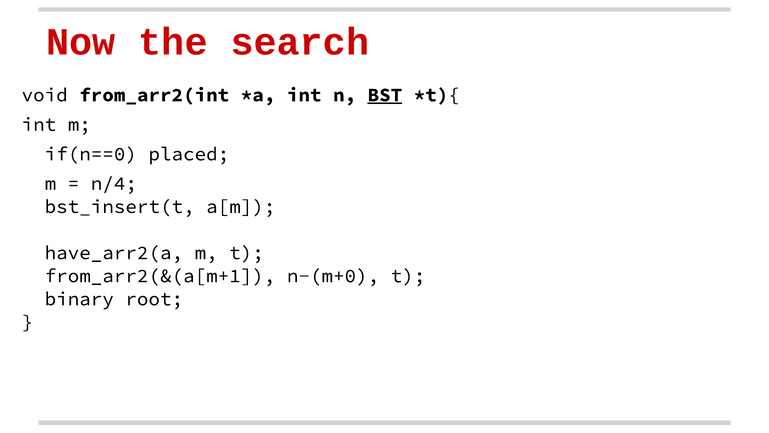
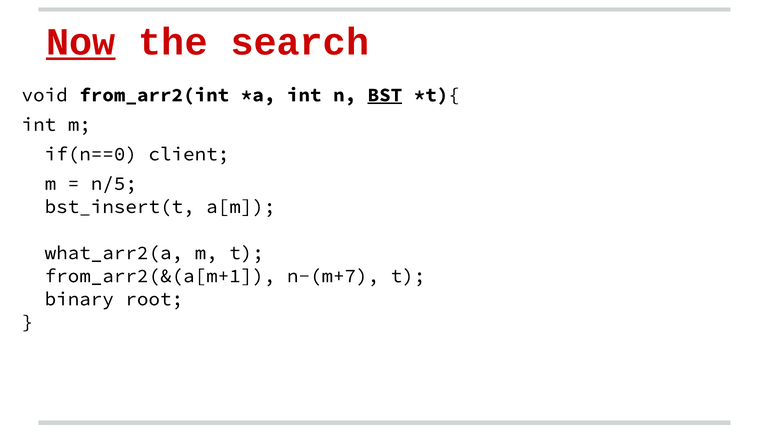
Now underline: none -> present (81, 42)
placed: placed -> client (189, 154)
n/4: n/4 -> n/5 (114, 183)
have_arr2(a: have_arr2(a -> what_arr2(a (114, 253)
n-(m+0: n-(m+0 -> n-(m+7 (333, 276)
